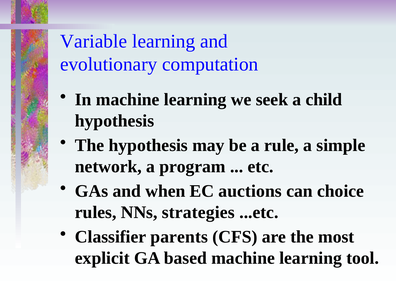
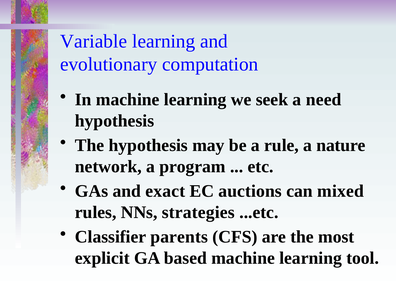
child: child -> need (324, 100)
simple: simple -> nature (341, 145)
when: when -> exact (165, 191)
choice: choice -> mixed (341, 191)
